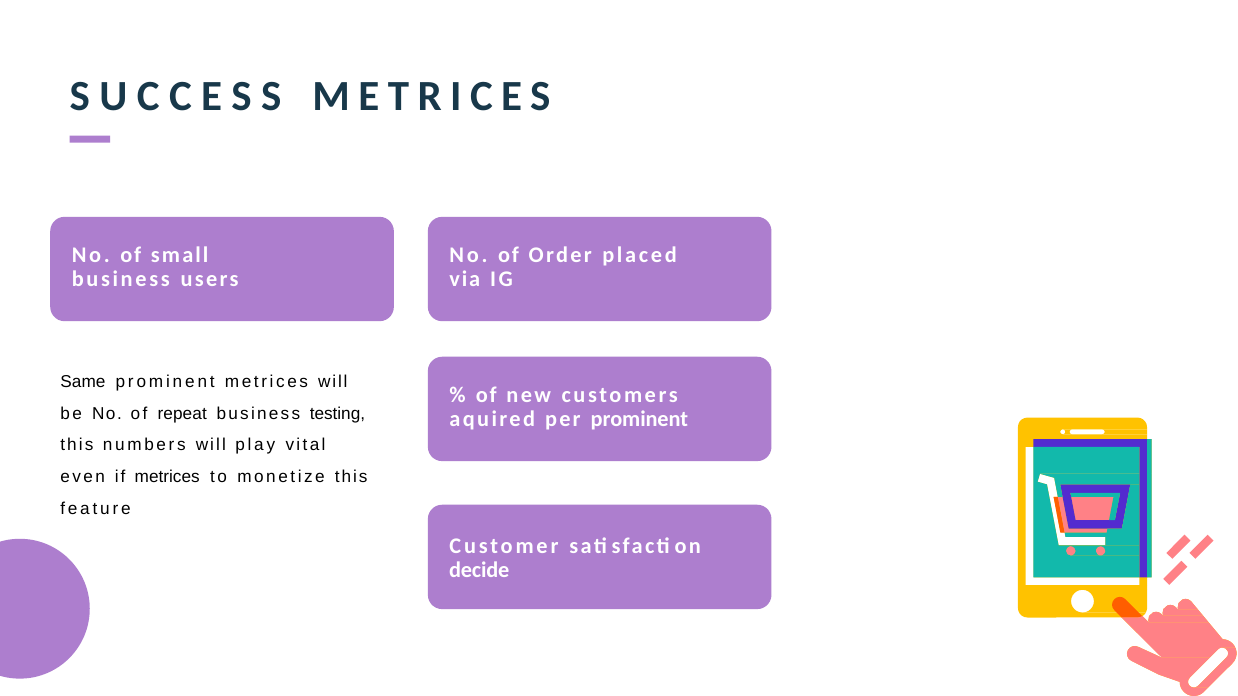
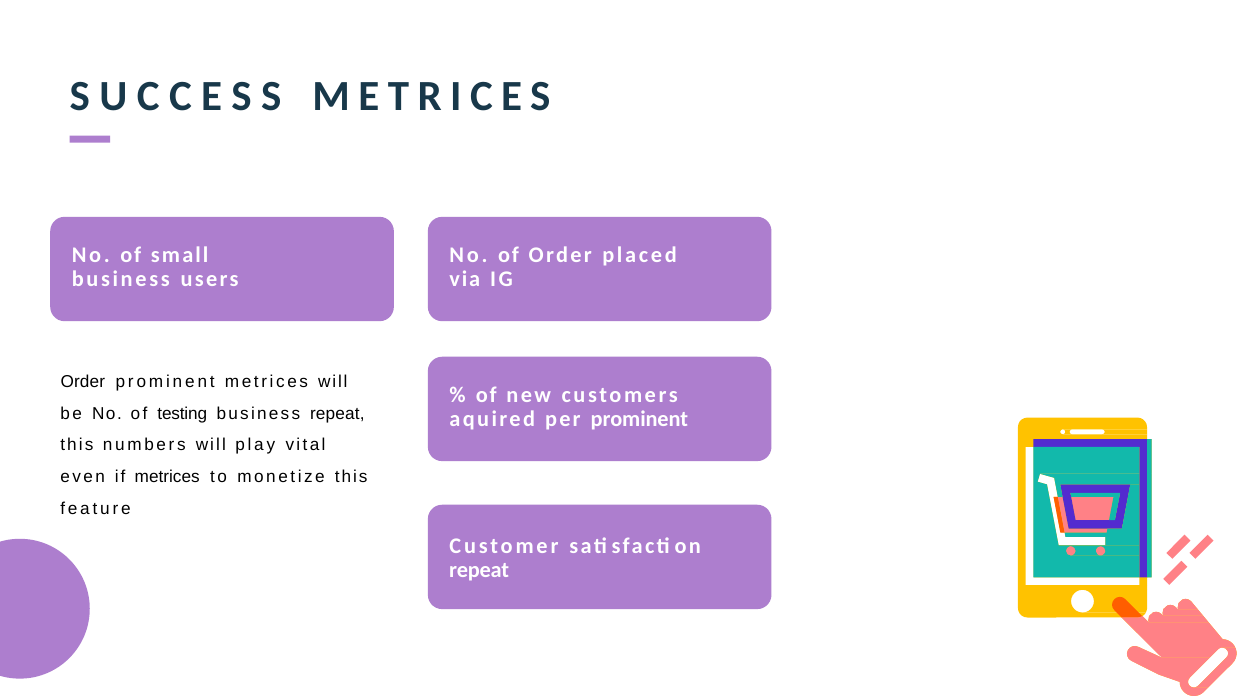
Same: Same -> Order (83, 382)
repeat: repeat -> testing (182, 414)
business testing: testing -> repeat (337, 414)
decide: decide -> repeat (479, 570)
